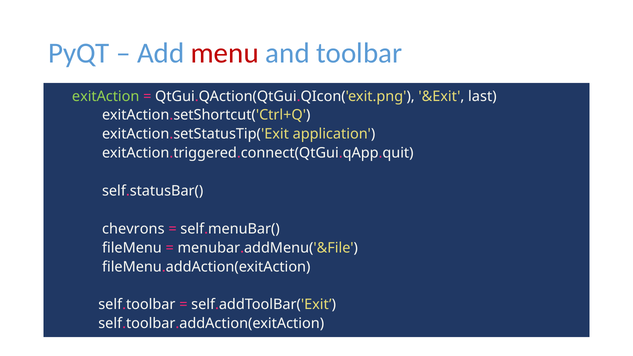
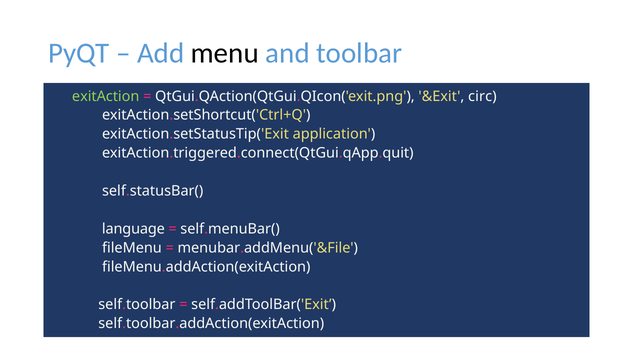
menu colour: red -> black (225, 53)
last: last -> circ (482, 96)
chevrons: chevrons -> language (133, 229)
